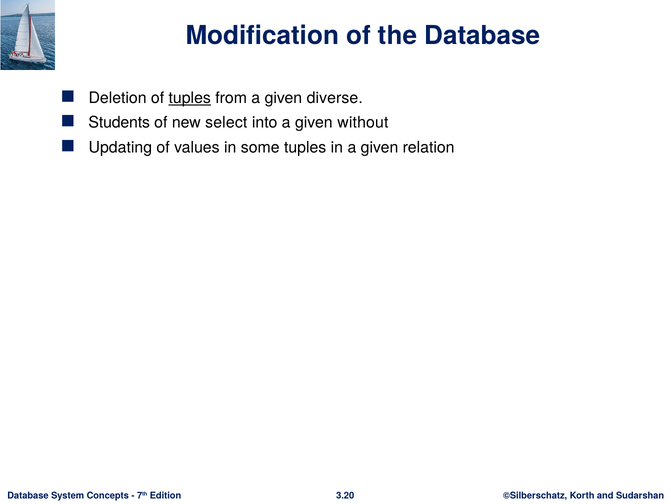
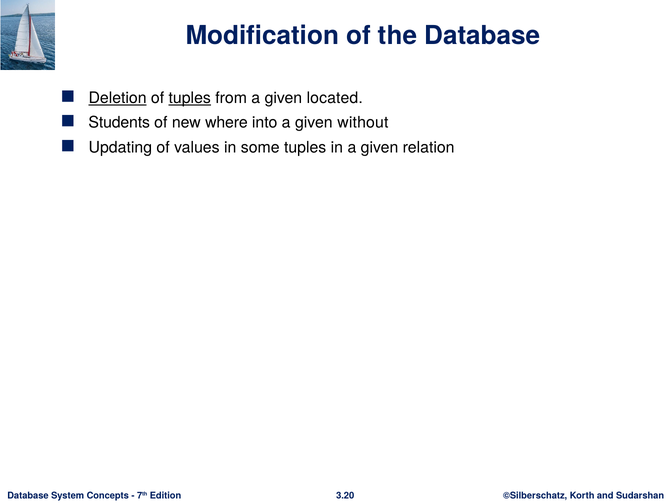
Deletion underline: none -> present (118, 98)
diverse: diverse -> located (335, 98)
select: select -> where (226, 123)
